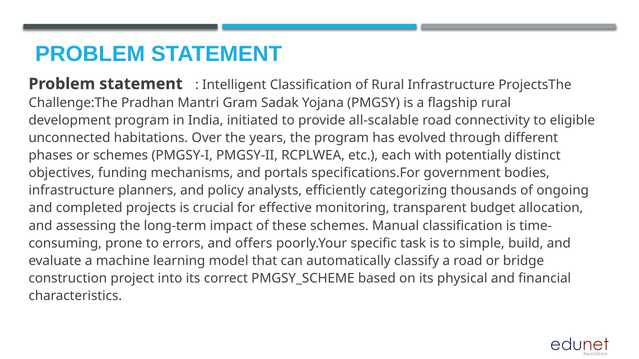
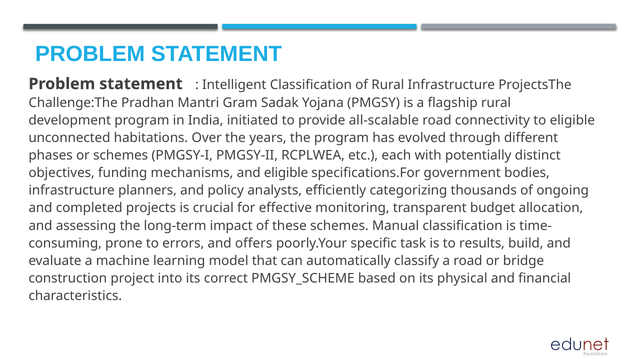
and portals: portals -> eligible (286, 173)
simple: simple -> results (482, 243)
